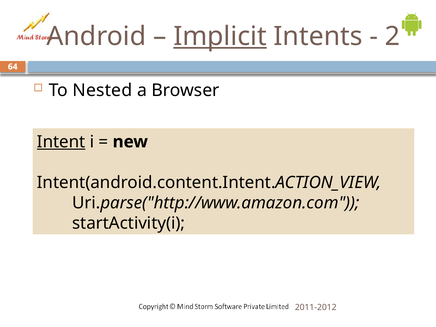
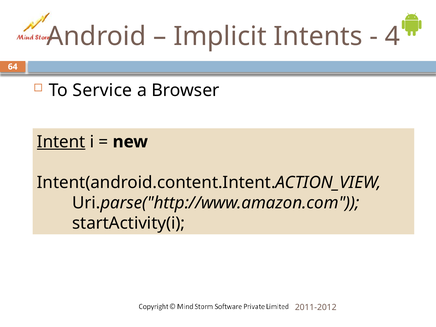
Implicit underline: present -> none (220, 36)
2: 2 -> 4 (393, 36)
Nested: Nested -> Service (102, 90)
